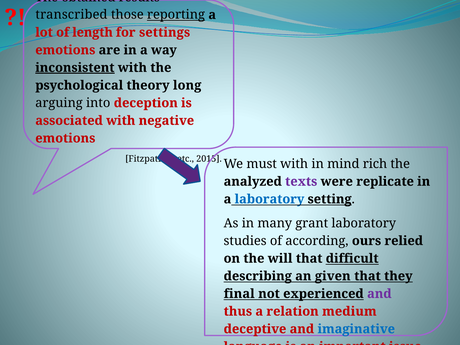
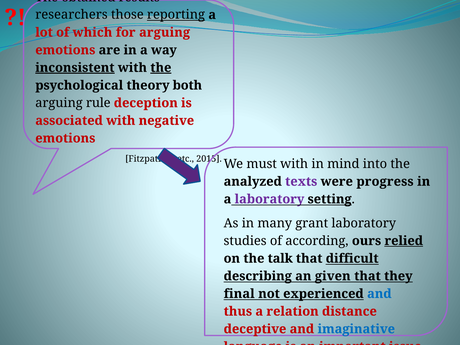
transcribed: transcribed -> researchers (71, 15)
length: length -> which (92, 32)
for settings: settings -> arguing (165, 32)
the underline: none -> present (161, 68)
long: long -> both (187, 85)
into: into -> rule (98, 103)
rich: rich -> into (375, 164)
replicate: replicate -> progress (385, 182)
laboratory colour: blue -> purple (269, 199)
relied underline: none -> present (404, 241)
will: will -> talk (280, 258)
and colour: purple -> blue (379, 294)
medium: medium -> distance (349, 311)
